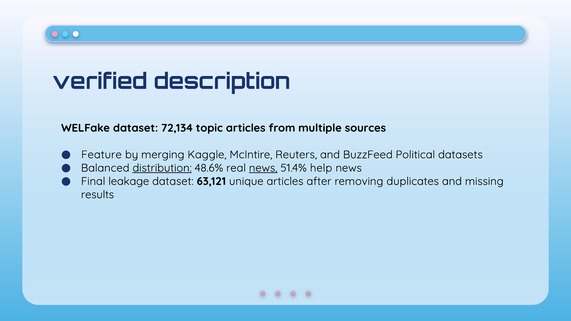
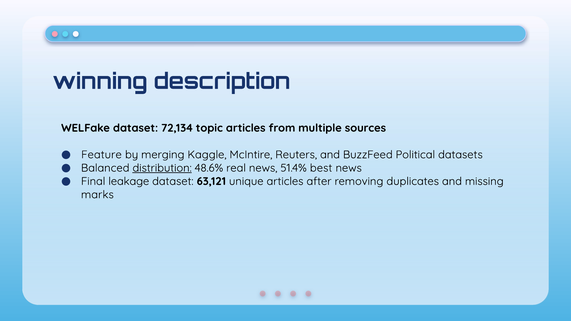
verified: verified -> winning (100, 82)
news underline: present -> none (263, 168)
help: help -> best (321, 168)
results: results -> marks (97, 195)
